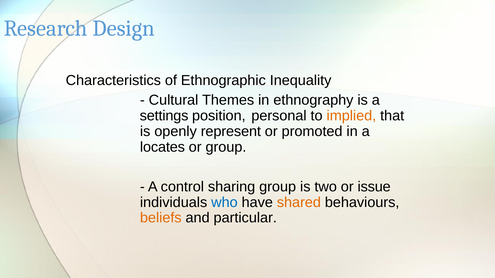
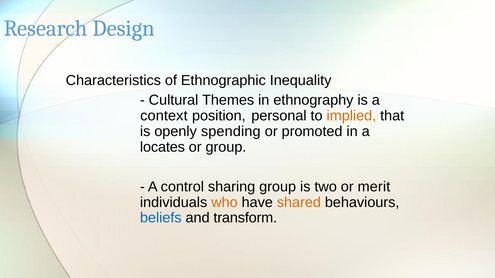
settings: settings -> context (164, 116)
represent: represent -> spending (231, 132)
issue: issue -> merit (374, 187)
who colour: blue -> orange (224, 203)
beliefs colour: orange -> blue (161, 218)
particular: particular -> transform (245, 218)
